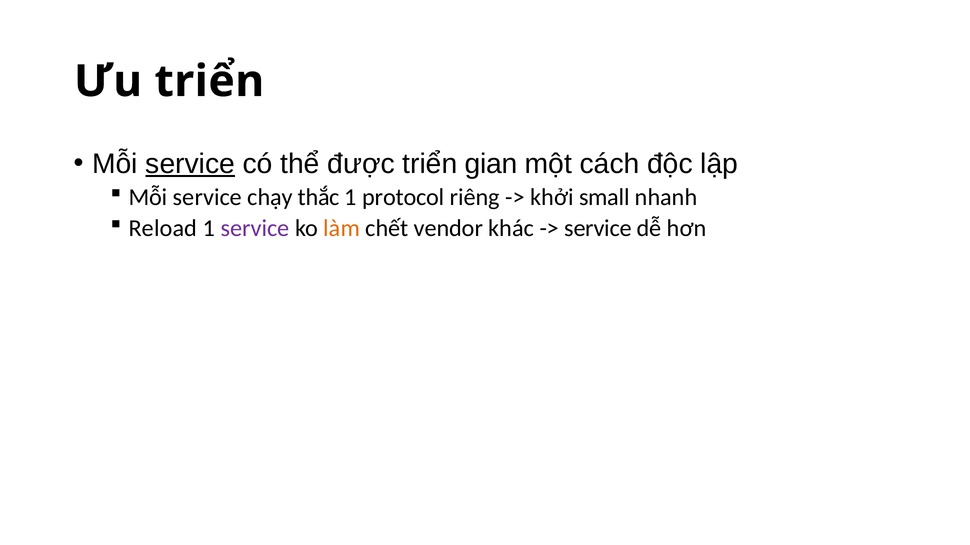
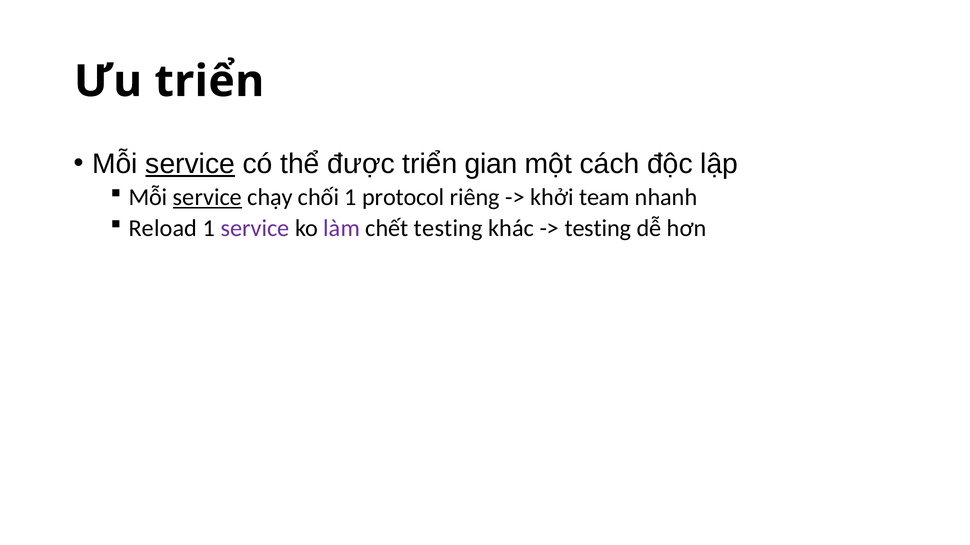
service underline: none -> present (207, 197)
thắc: thắc -> chối (319, 197)
small: small -> team (604, 197)
làm colour: orange -> purple (342, 229)
chết vendor: vendor -> testing (448, 229)
service: service -> testing (598, 229)
